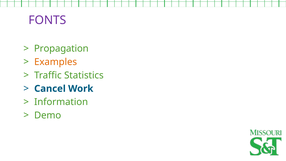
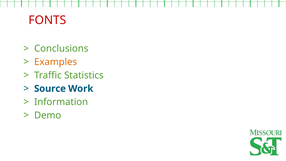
FONTS colour: purple -> red (47, 20)
Propagation: Propagation -> Conclusions (61, 49)
Cancel: Cancel -> Source (50, 89)
